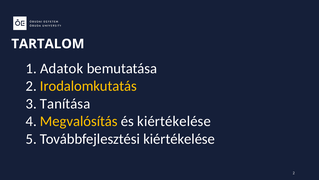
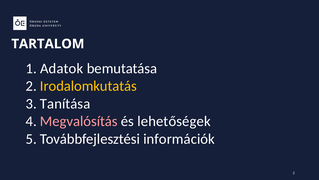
Megvalósítás colour: yellow -> pink (79, 121)
és kiértékelése: kiértékelése -> lehetőségek (174, 121)
Továbbfejlesztési kiértékelése: kiértékelése -> információk (179, 138)
